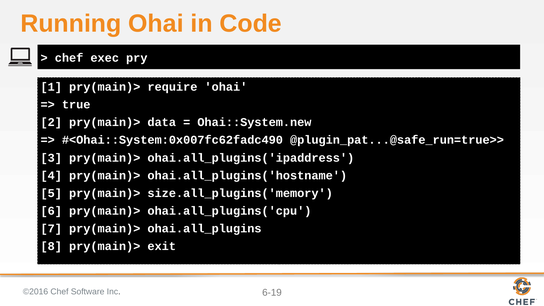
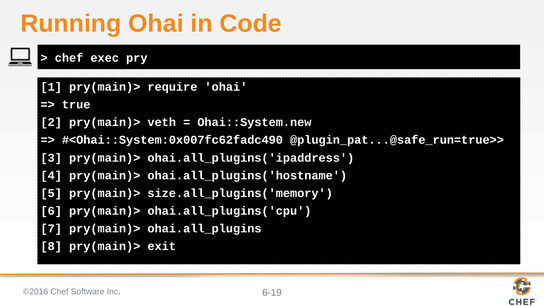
data: data -> veth (162, 122)
